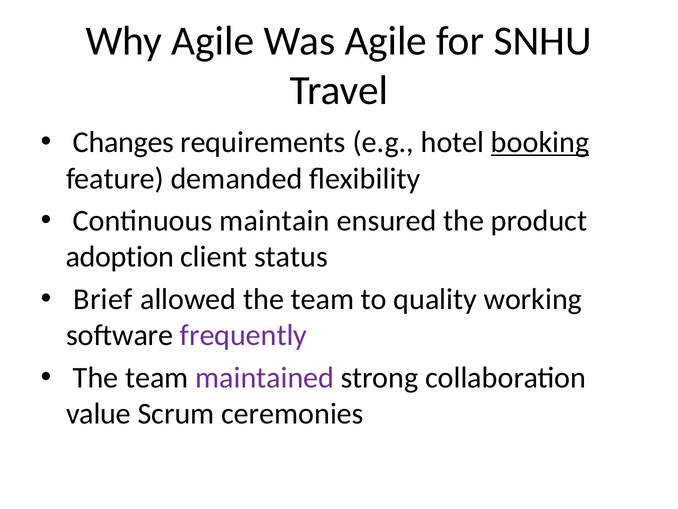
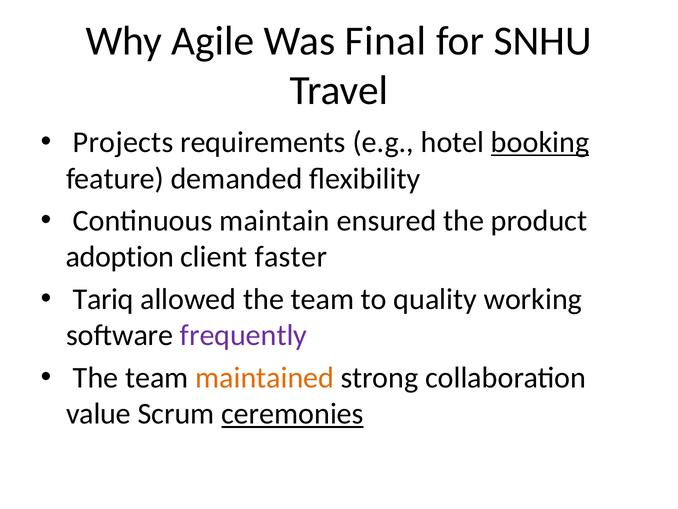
Was Agile: Agile -> Final (386, 41)
Changes: Changes -> Projects (123, 142)
status: status -> faster (291, 257)
Brief: Brief -> Tariq (103, 299)
maintained colour: purple -> orange (265, 377)
ceremonies underline: none -> present (292, 414)
